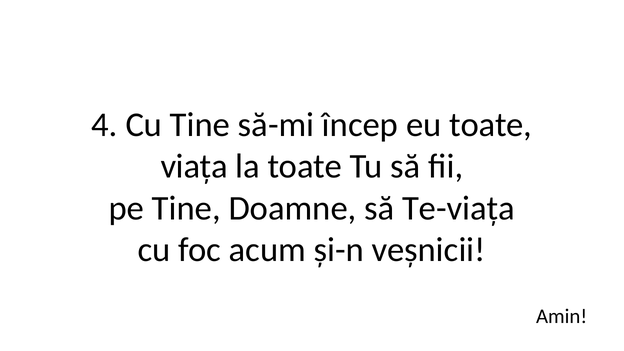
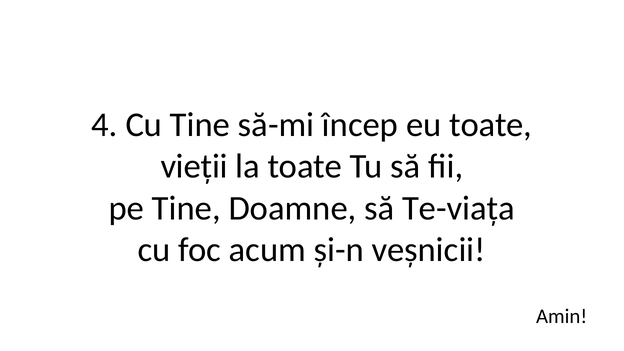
viața: viața -> vieții (194, 166)
